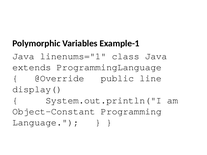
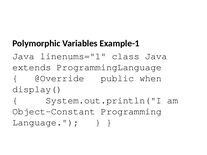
line: line -> when (151, 78)
